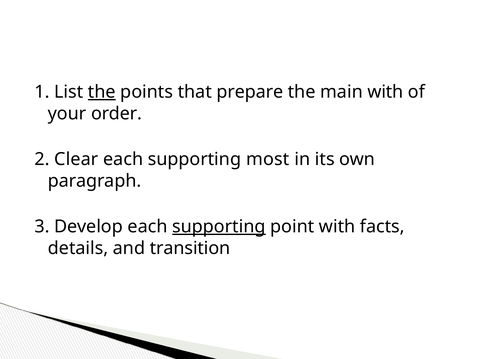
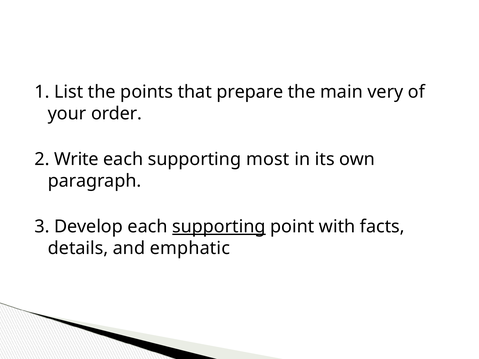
the underline: present -> none (102, 92)
main with: with -> very (385, 92)
Clear: Clear -> Write (76, 159)
transition: transition -> emphatic (190, 248)
